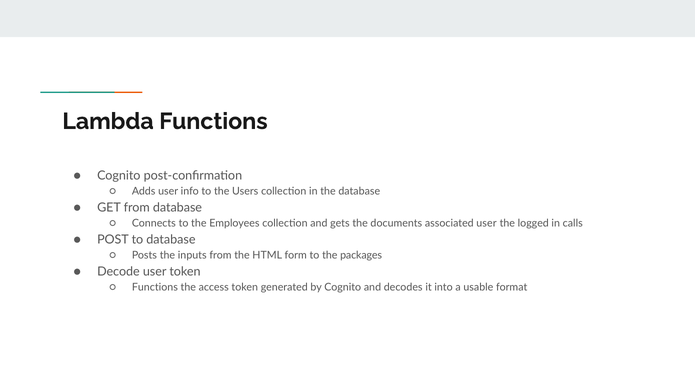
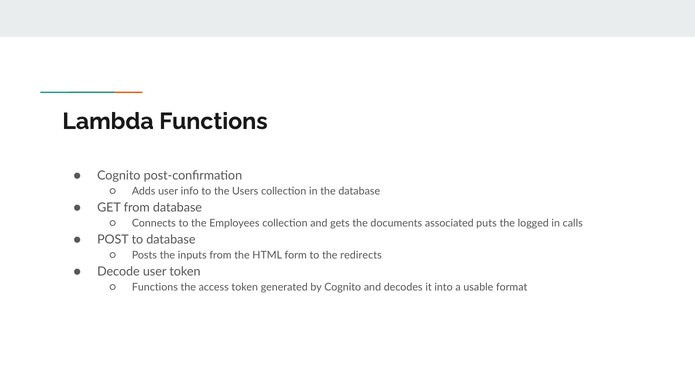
associated user: user -> puts (486, 223)
packages: packages -> redirects (361, 255)
